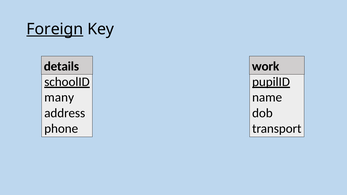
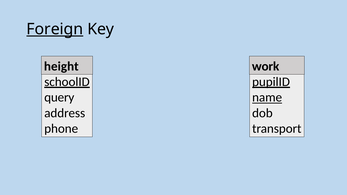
details: details -> height (61, 66)
many: many -> query (59, 98)
name underline: none -> present (267, 98)
